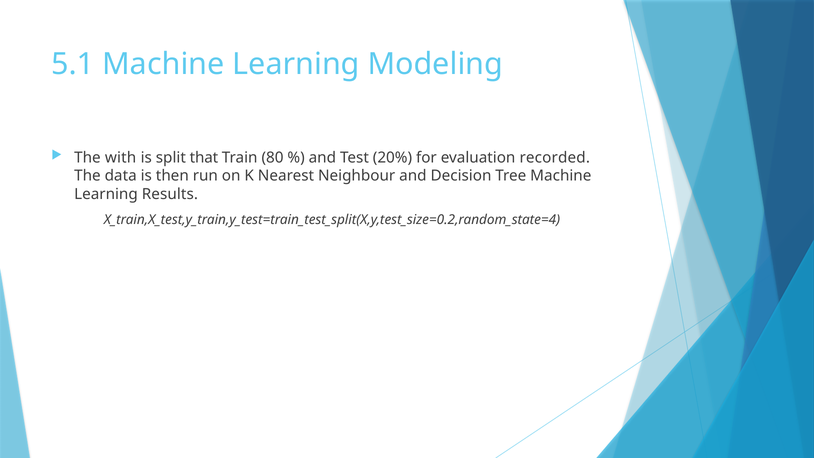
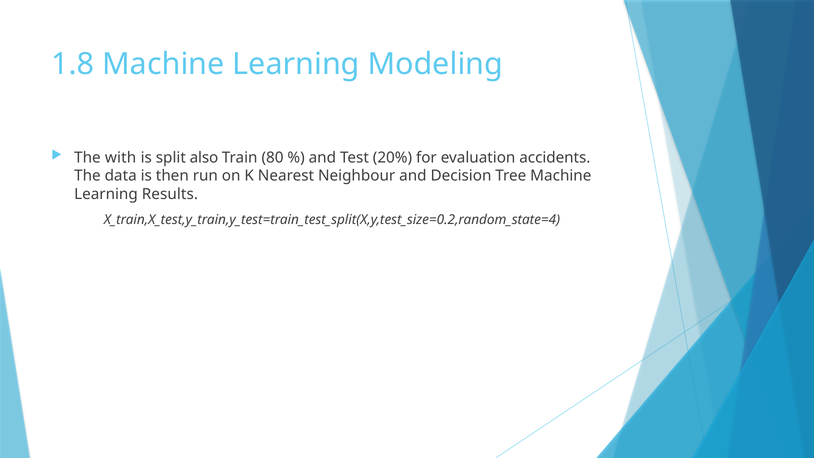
5.1: 5.1 -> 1.8 (73, 64)
that: that -> also (204, 158)
recorded: recorded -> accidents (555, 158)
